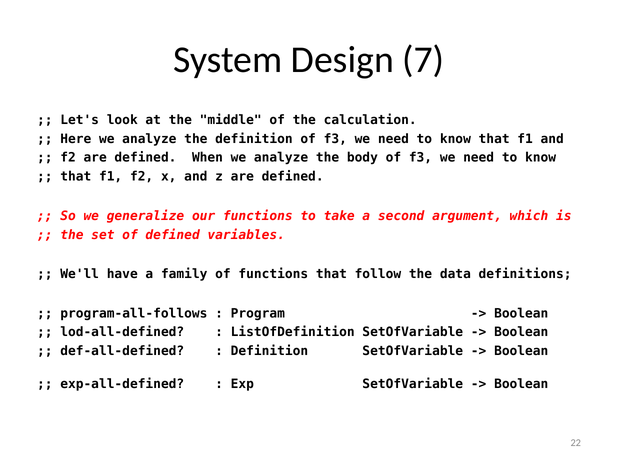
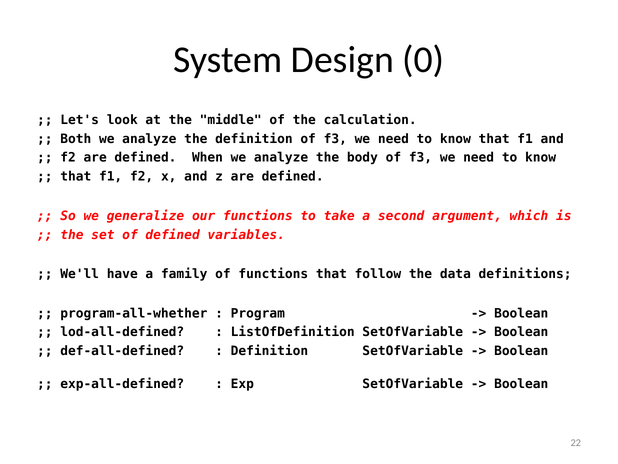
7: 7 -> 0 (423, 60)
Here: Here -> Both (76, 139)
program-all-follows: program-all-follows -> program-all-whether (134, 313)
